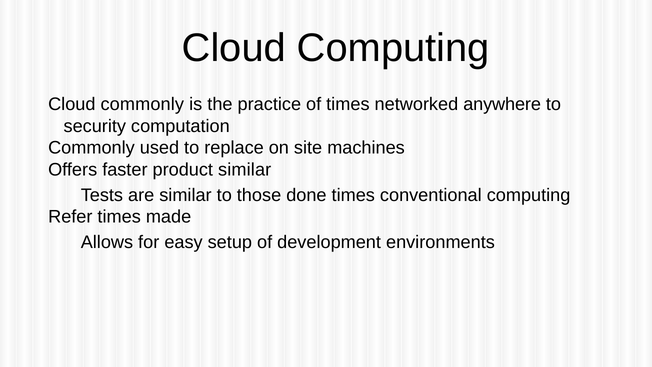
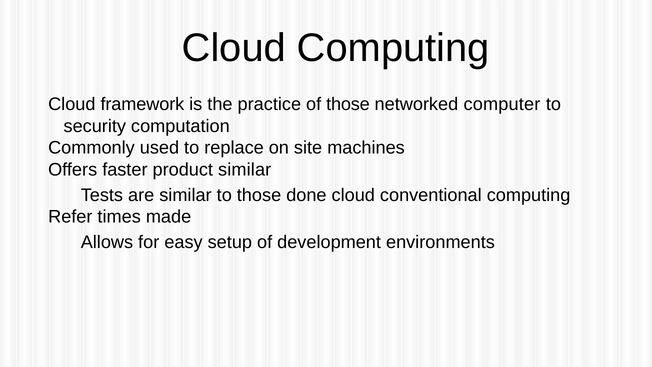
Cloud commonly: commonly -> framework (142, 104)
of times: times -> those (348, 104)
anywhere: anywhere -> computer (502, 104)
done times: times -> cloud (353, 195)
